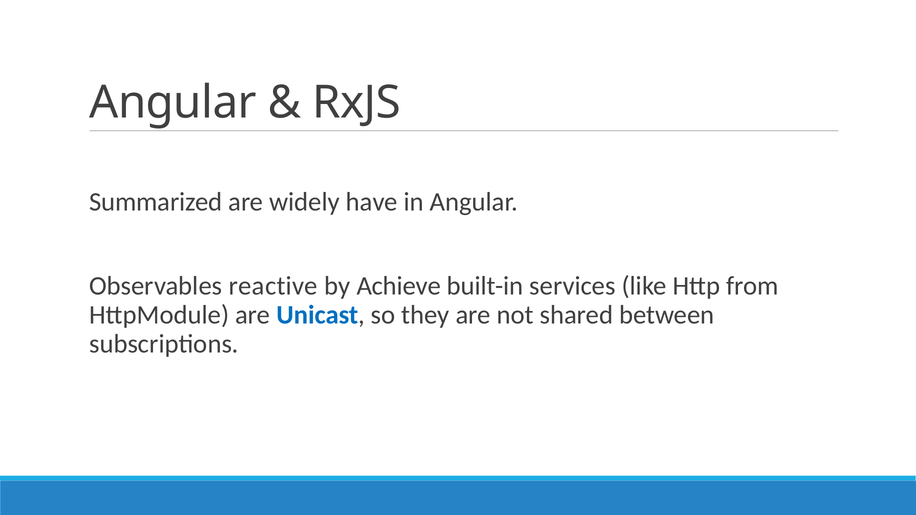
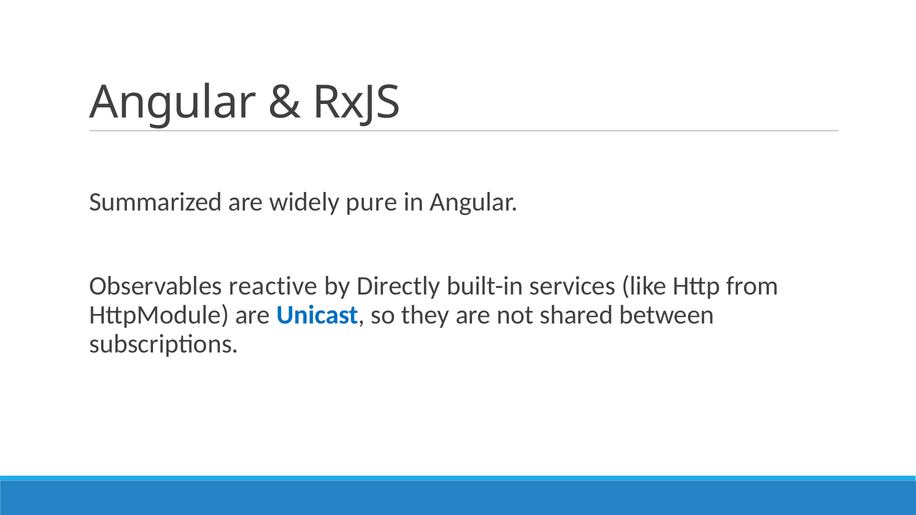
have: have -> pure (372, 202)
Achieve: Achieve -> Directly (399, 286)
